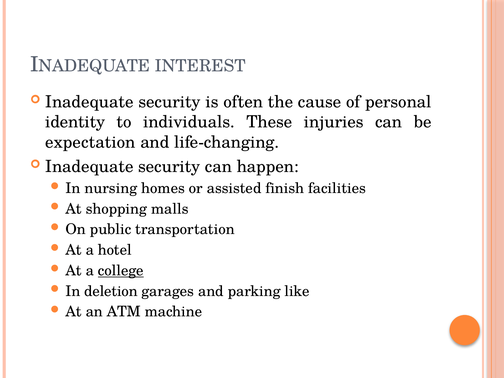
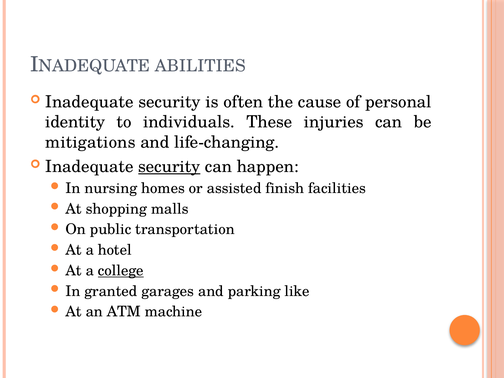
INTEREST: INTEREST -> ABILITIES (200, 66)
expectation: expectation -> mitigations (90, 142)
security underline: none -> present (169, 167)
deletion: deletion -> granted (111, 291)
